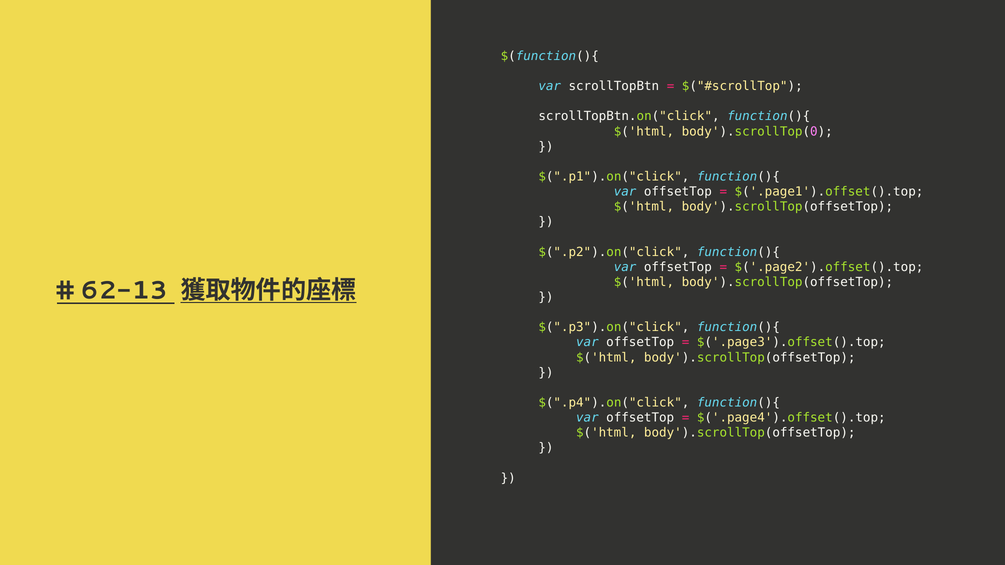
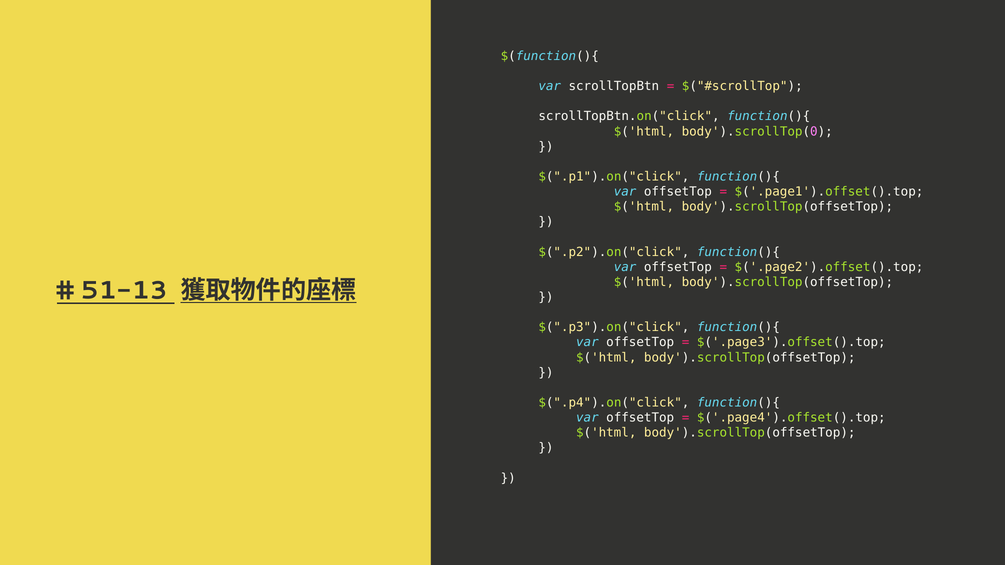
62-13: 62-13 -> 51-13 (124, 291)
